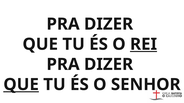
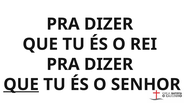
REI underline: present -> none (144, 44)
